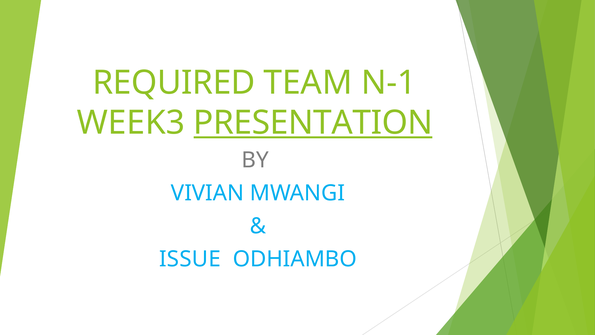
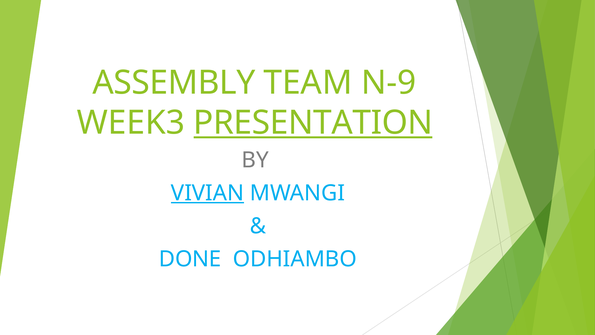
REQUIRED: REQUIRED -> ASSEMBLY (174, 83)
N-1: N-1 -> N-9 (389, 83)
VIVIAN underline: none -> present (208, 193)
ISSUE: ISSUE -> DONE (190, 259)
